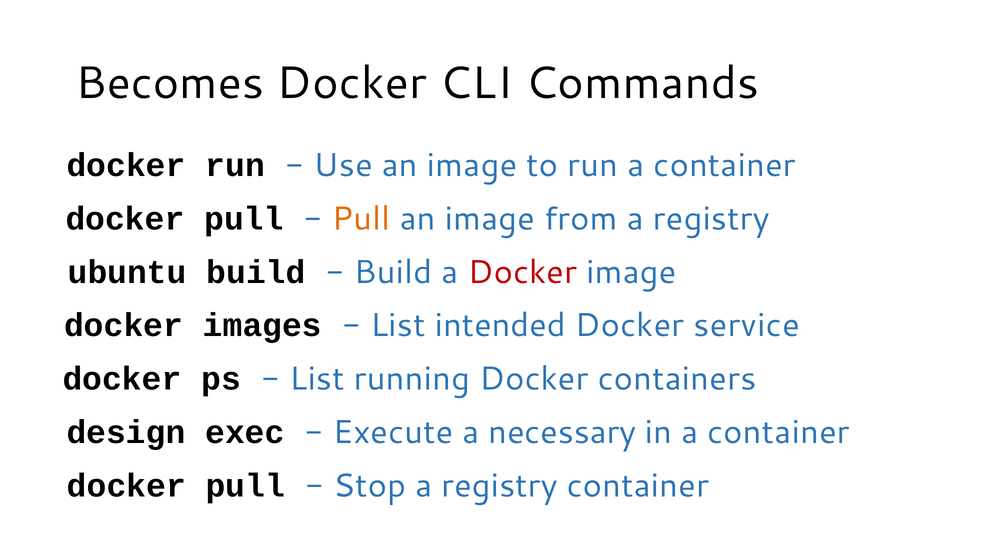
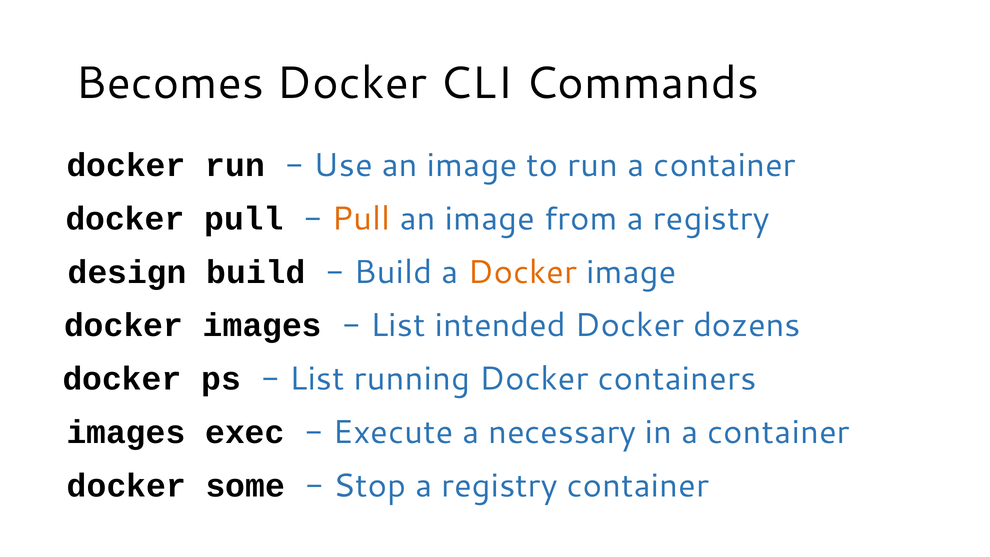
ubuntu: ubuntu -> design (127, 272)
Docker colour: red -> orange (522, 272)
service: service -> dozens (747, 325)
design: design -> images (126, 432)
pull: pull -> some (245, 486)
